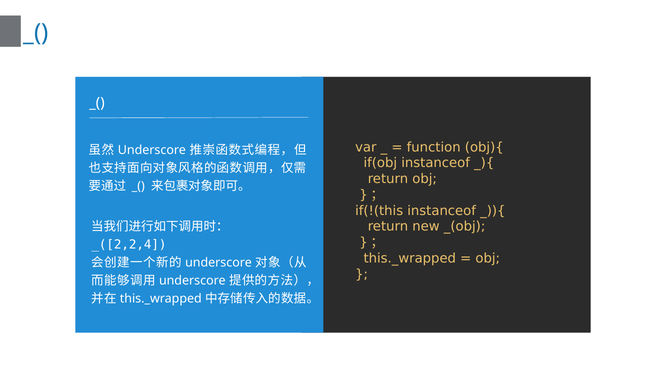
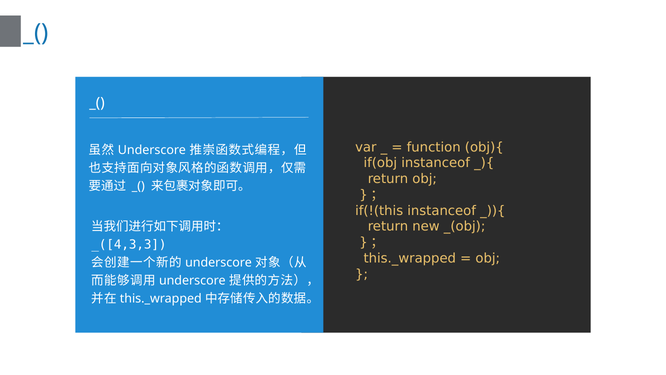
_([2,2,4: _([2,2,4 -> _([4,3,3 (129, 244)
